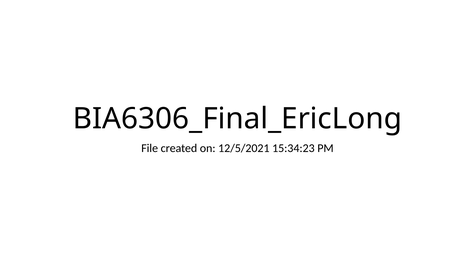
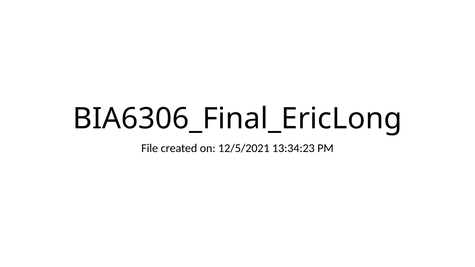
15:34:23: 15:34:23 -> 13:34:23 (293, 148)
